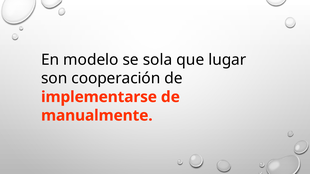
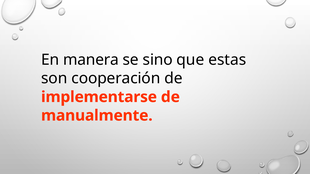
modelo: modelo -> manera (91, 60)
sola: sola -> sino (158, 60)
lugar: lugar -> estas (227, 60)
